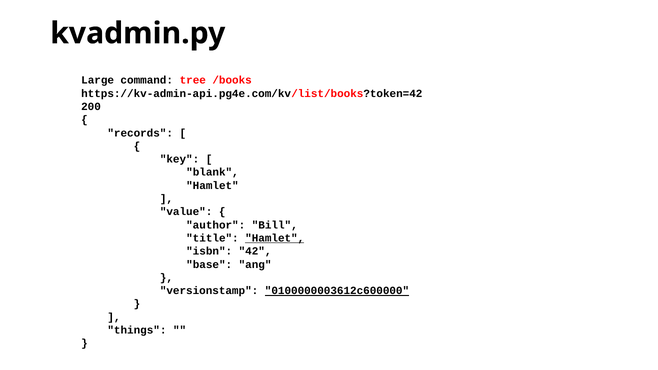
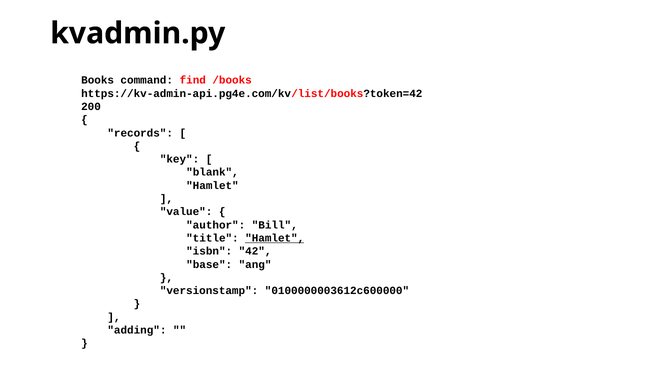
Large: Large -> Books (98, 80)
tree: tree -> find (193, 80)
0100000003612c600000 underline: present -> none (337, 291)
things: things -> adding (137, 330)
